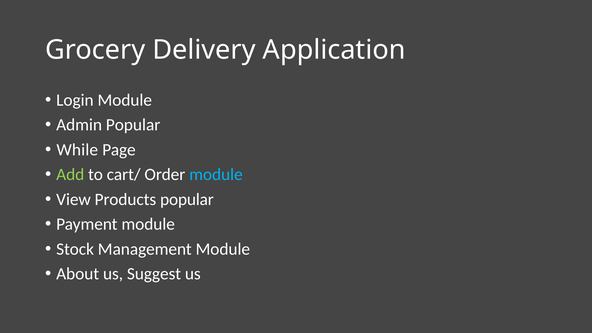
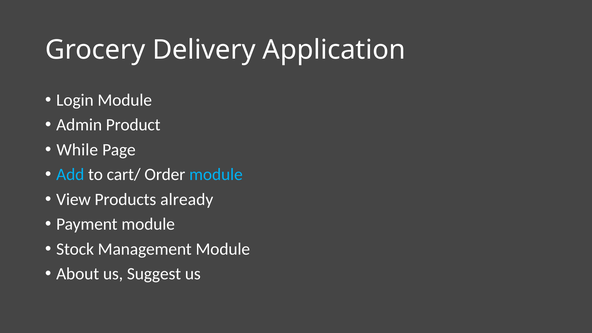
Admin Popular: Popular -> Product (133, 125)
Add colour: light green -> light blue (70, 175)
Products popular: popular -> already (187, 199)
